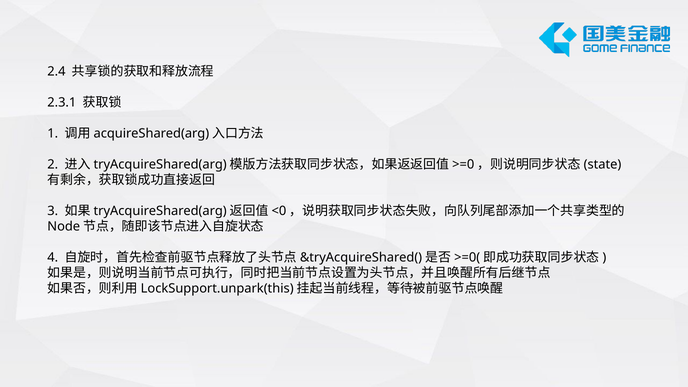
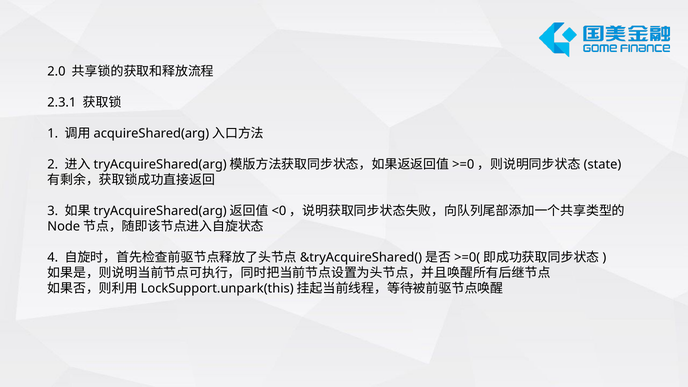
2.4: 2.4 -> 2.0 (56, 72)
